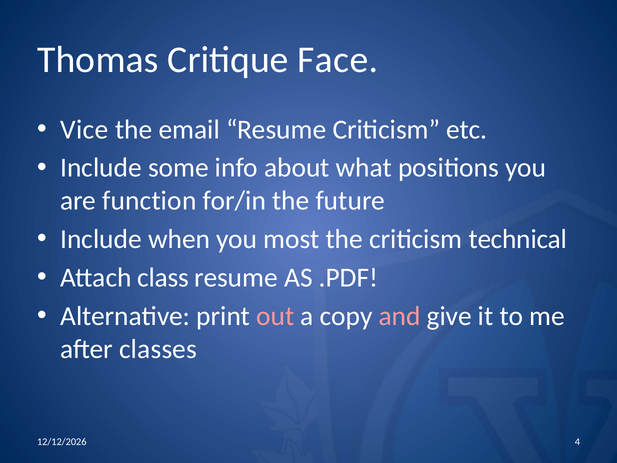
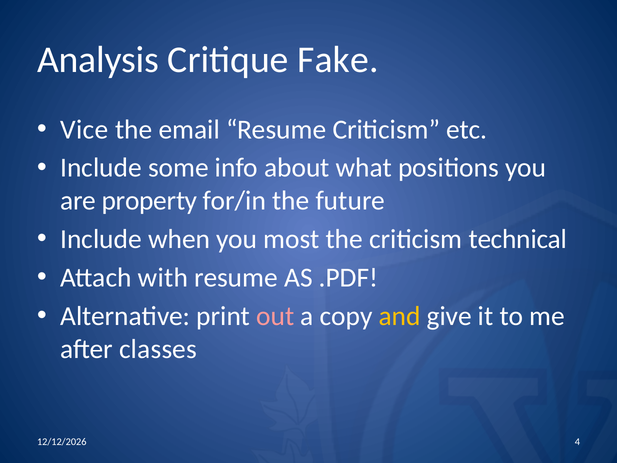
Thomas: Thomas -> Analysis (98, 60)
Face: Face -> Fake (338, 60)
function: function -> property (150, 201)
class: class -> with (163, 278)
and colour: pink -> yellow (400, 316)
